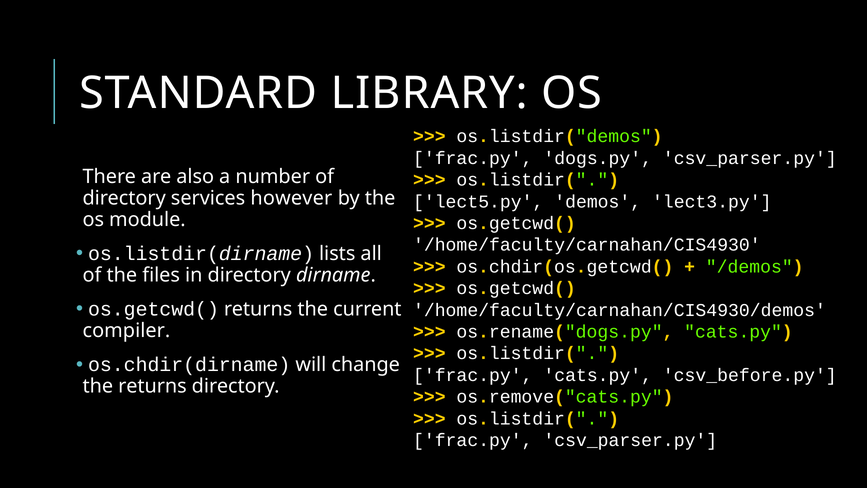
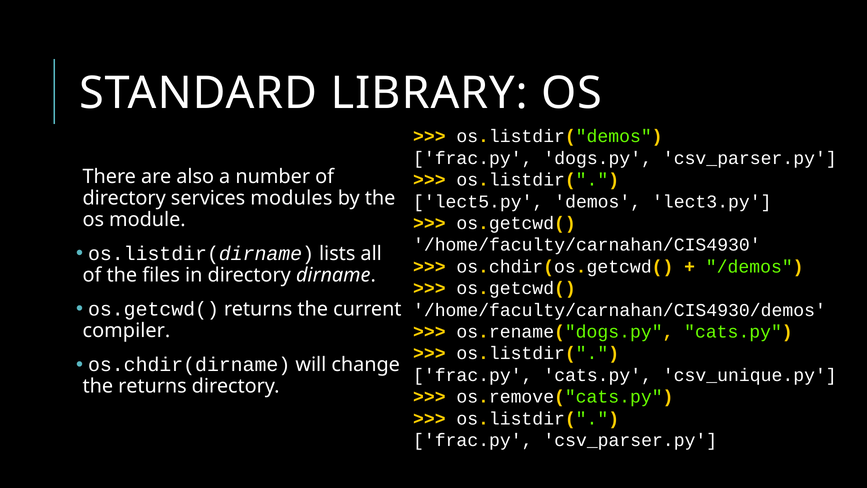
however: however -> modules (291, 198)
csv_before.py: csv_before.py -> csv_unique.py (750, 375)
